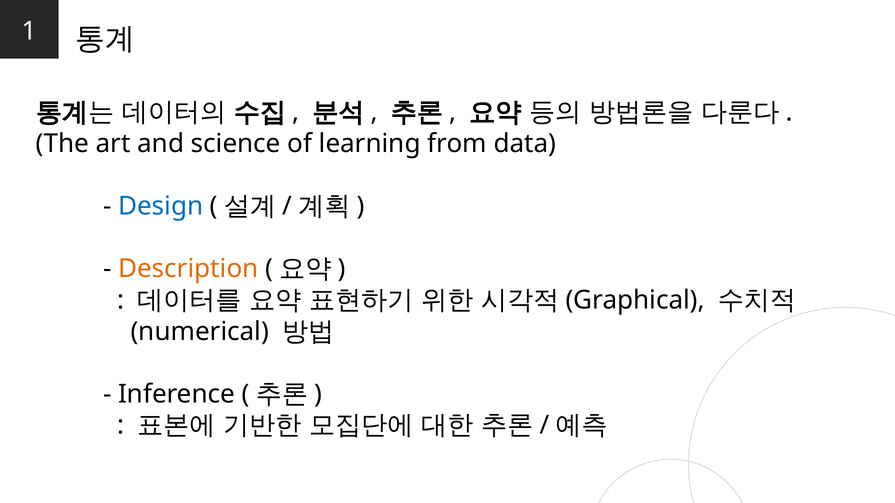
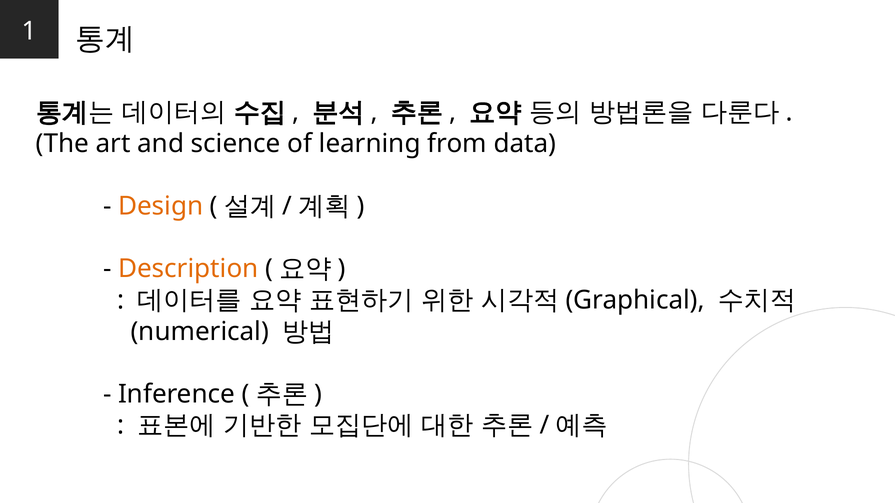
Design colour: blue -> orange (161, 206)
